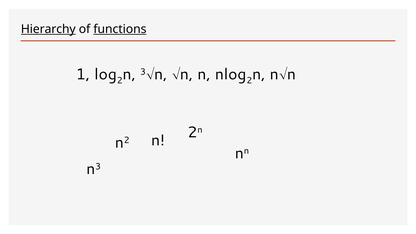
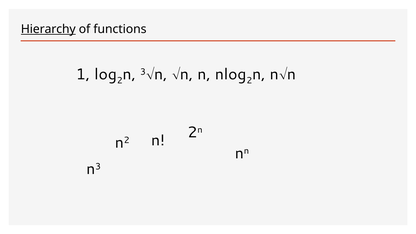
functions underline: present -> none (120, 29)
